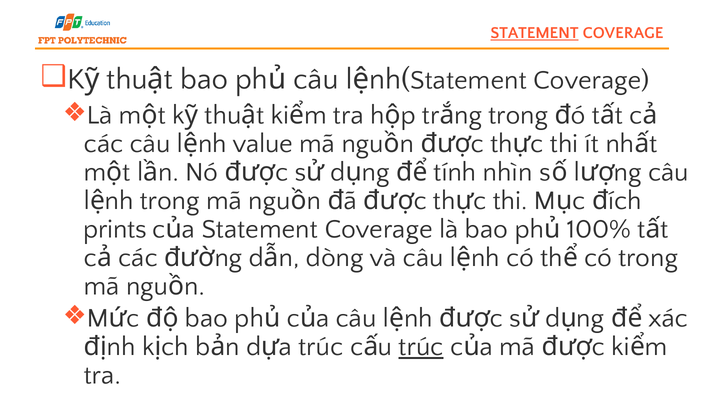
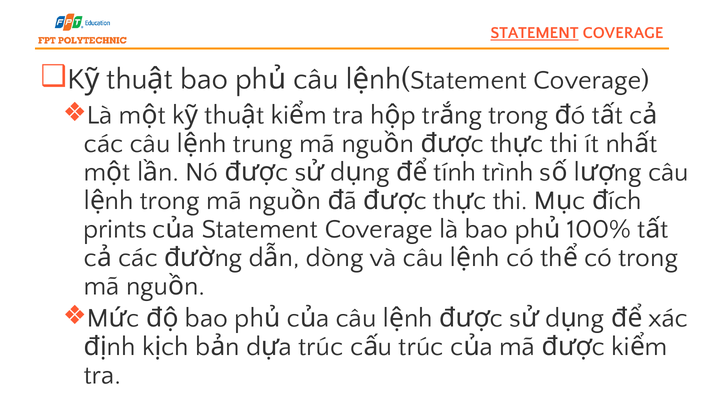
value: value -> trung (263, 144)
nhìn: nhìn -> trình (508, 172)
trúc underline: present -> none (421, 347)
